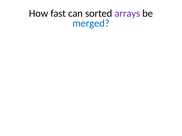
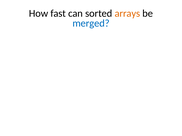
arrays colour: purple -> orange (127, 13)
